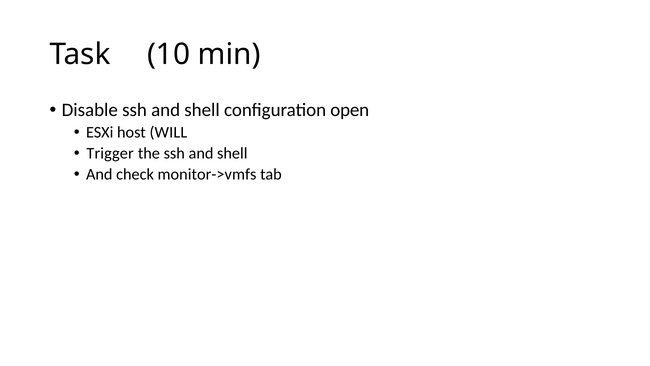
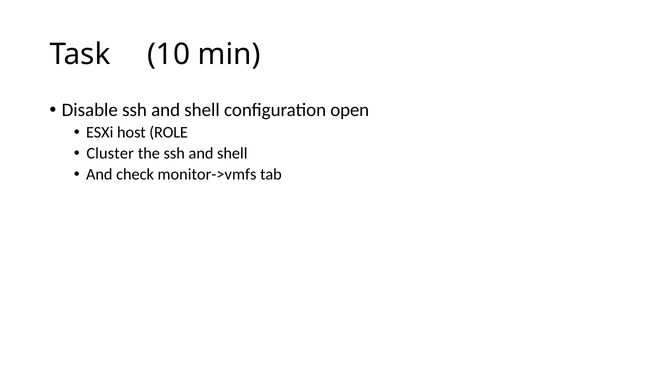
WILL: WILL -> ROLE (169, 132)
Trigger: Trigger -> Cluster (110, 153)
